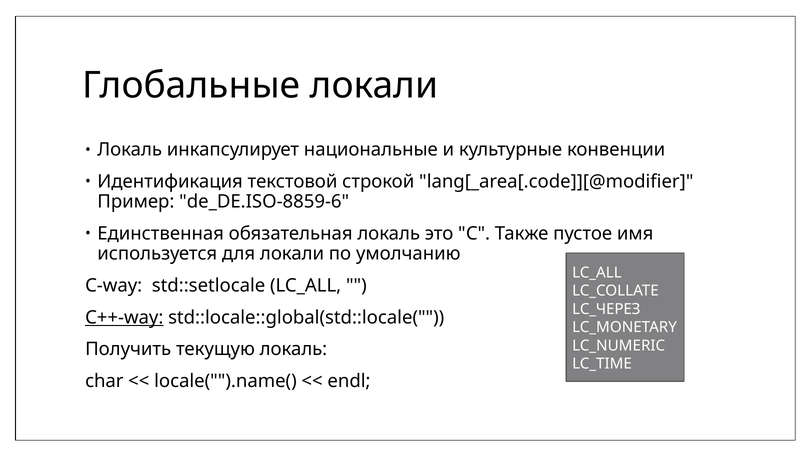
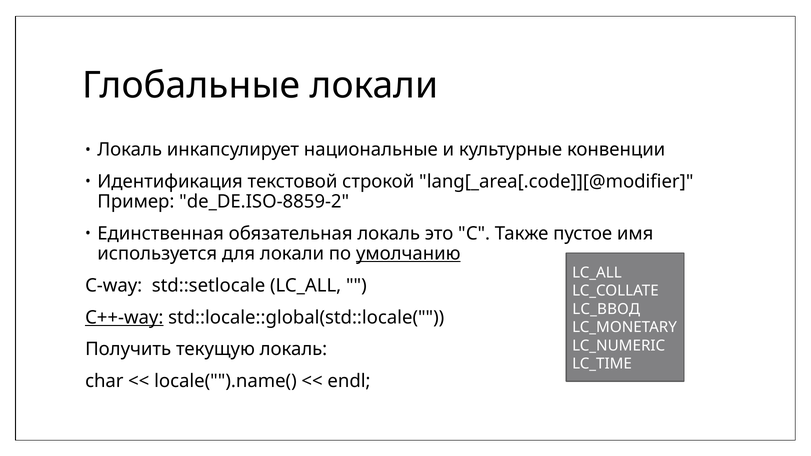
de_DE.ISO-8859-6: de_DE.ISO-8859-6 -> de_DE.ISO-8859-2 (264, 202)
умолчанию underline: none -> present (408, 254)
LC_ЧЕРЕЗ: LC_ЧЕРЕЗ -> LC_ВВОД (606, 309)
